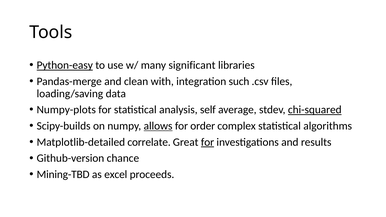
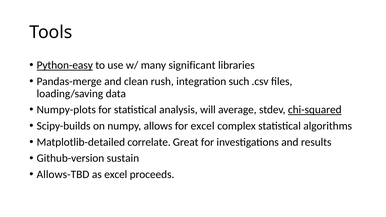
with: with -> rush (162, 81)
self: self -> will (208, 110)
allows underline: present -> none (158, 126)
for order: order -> excel (203, 126)
for underline: present -> none (207, 142)
chance: chance -> sustain (123, 158)
Mining-TBD: Mining-TBD -> Allows-TBD (63, 175)
